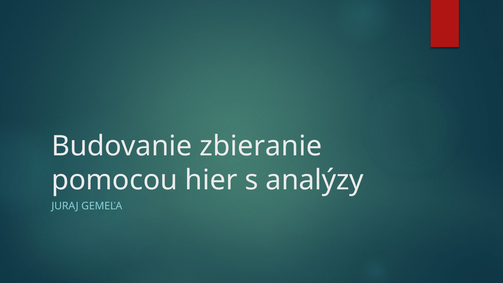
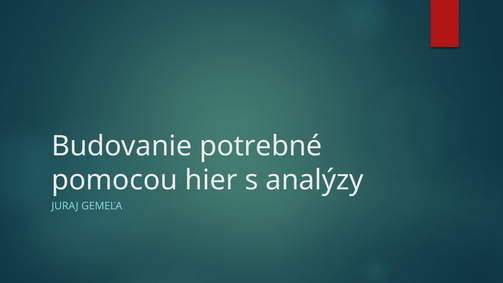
zbieranie: zbieranie -> potrebné (261, 146)
